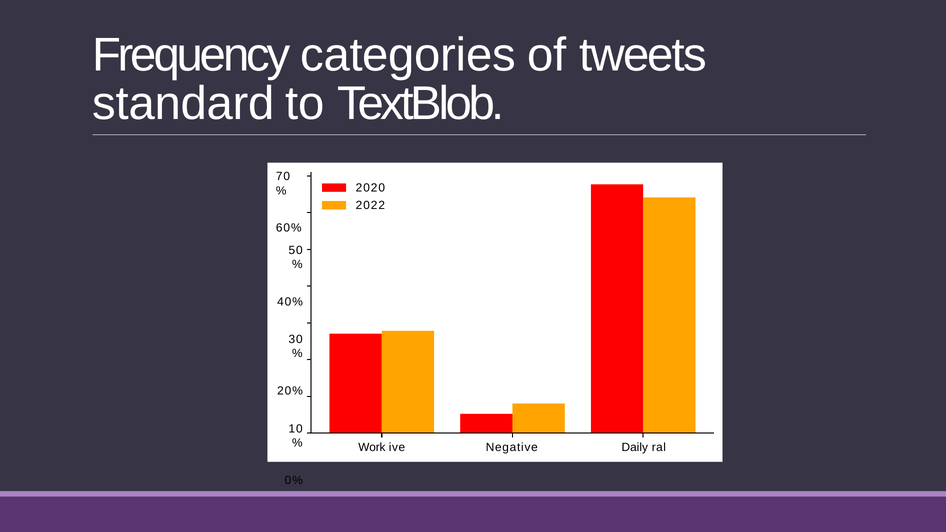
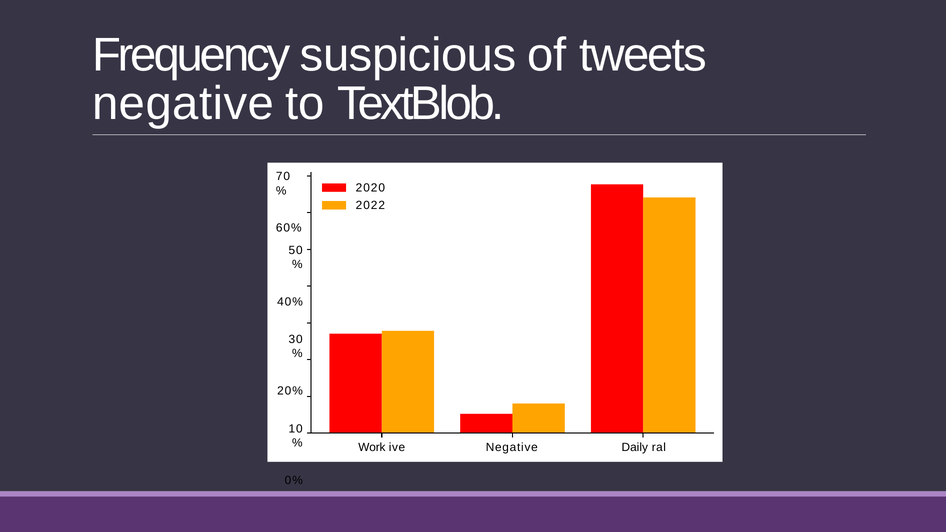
categories: categories -> suspicious (408, 55)
standard: standard -> negative (183, 103)
